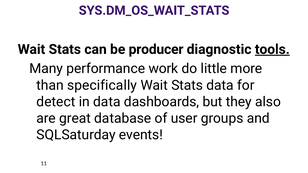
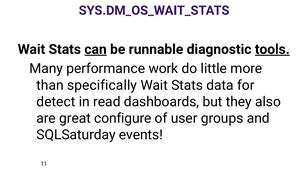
can underline: none -> present (96, 49)
producer: producer -> runnable (156, 49)
in data: data -> read (107, 102)
database: database -> configure (123, 118)
